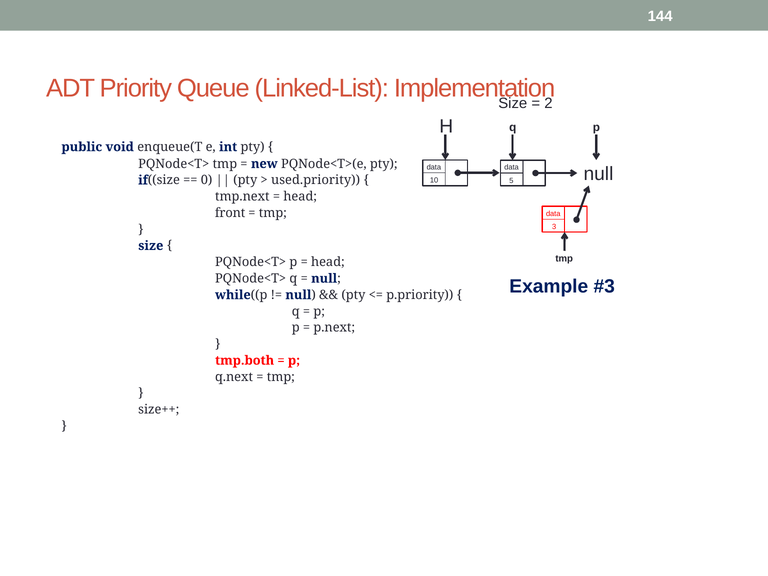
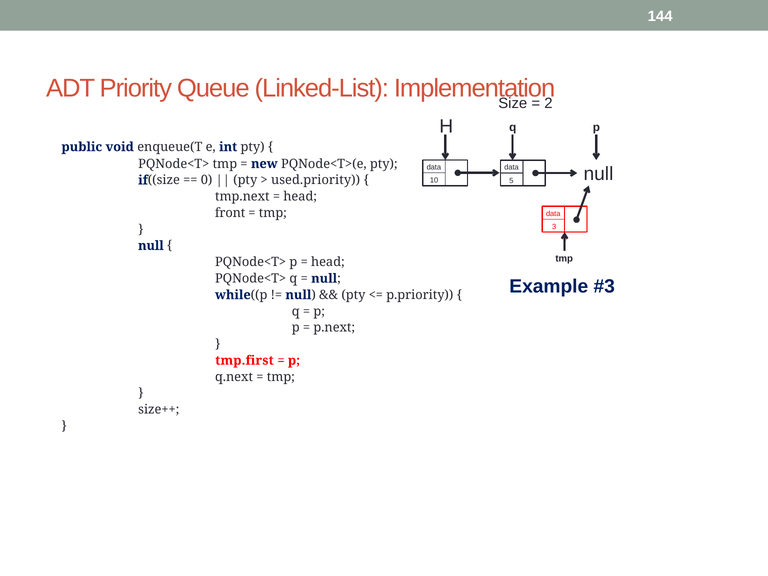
size: size -> null (151, 246)
tmp.both: tmp.both -> tmp.first (244, 360)
